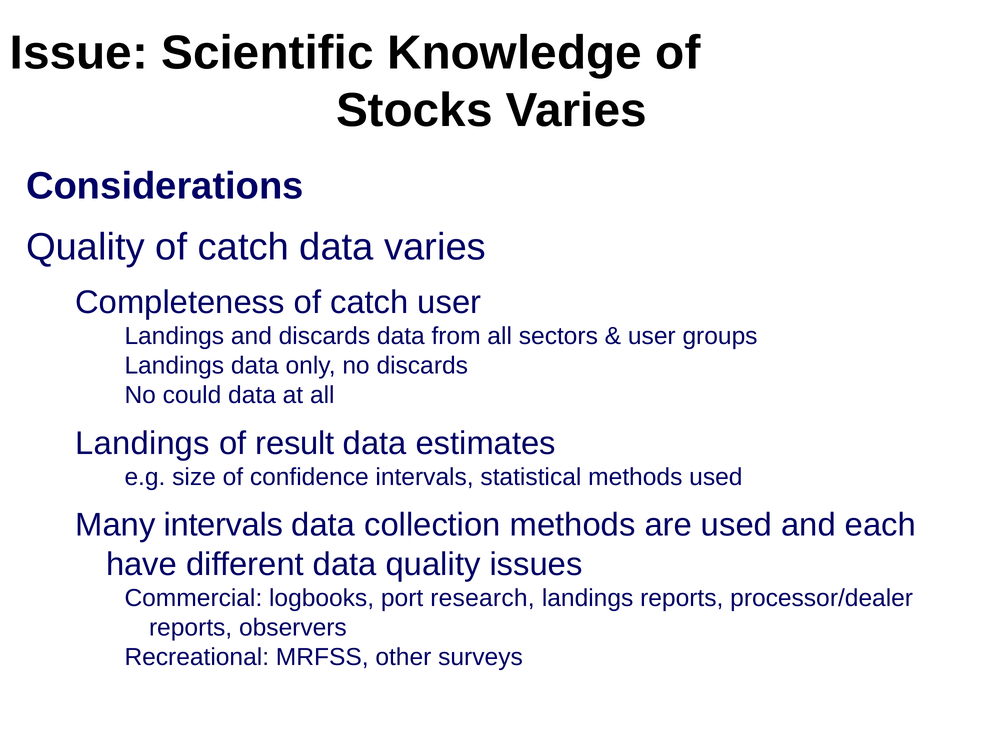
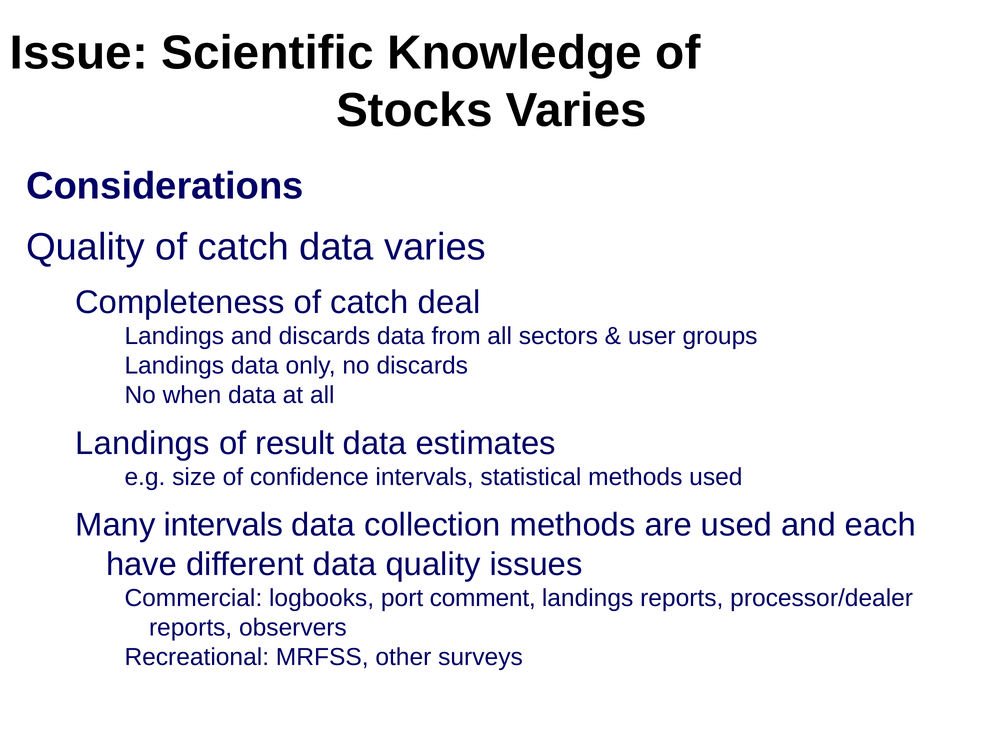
catch user: user -> deal (449, 302)
could: could -> when (192, 395)
research: research -> comment (483, 598)
